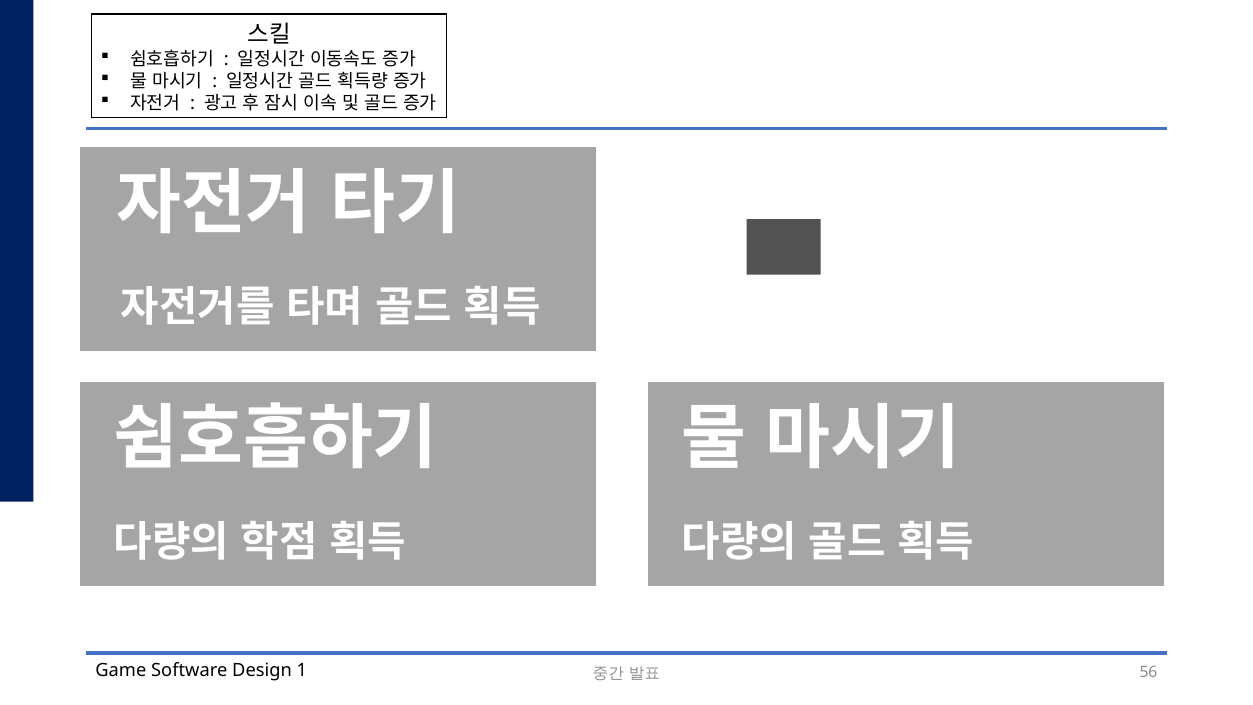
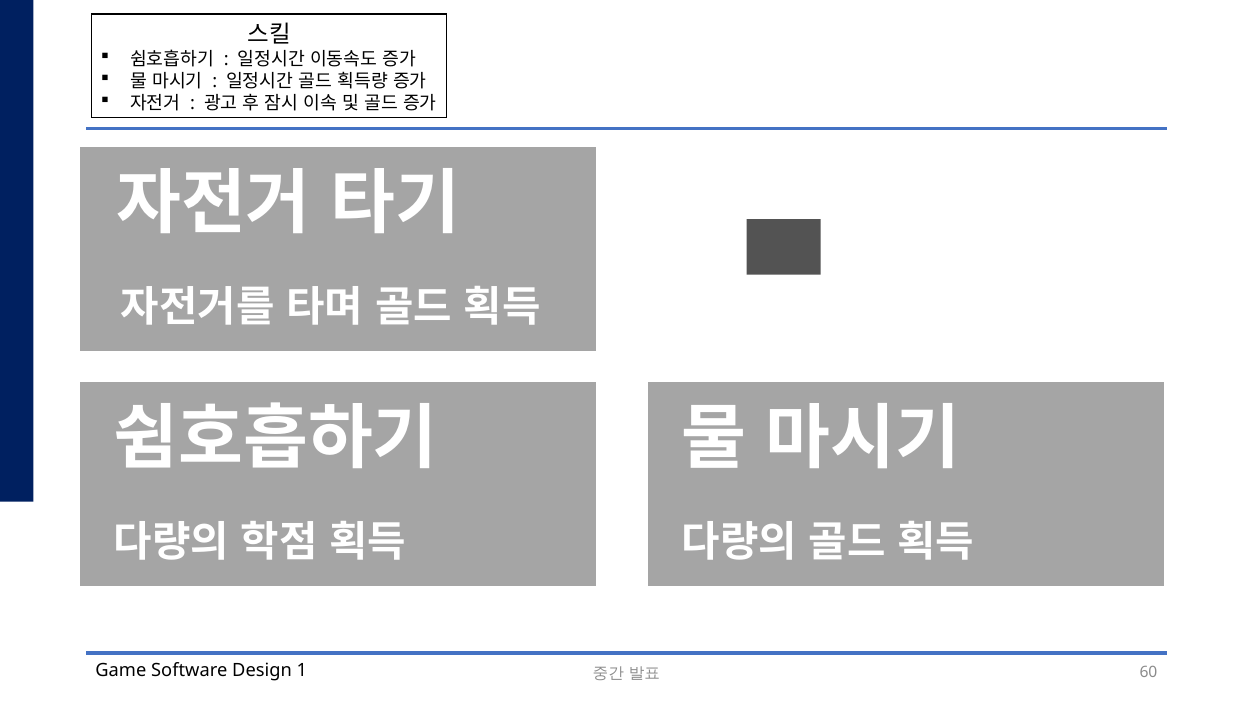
56: 56 -> 60 (1149, 672)
